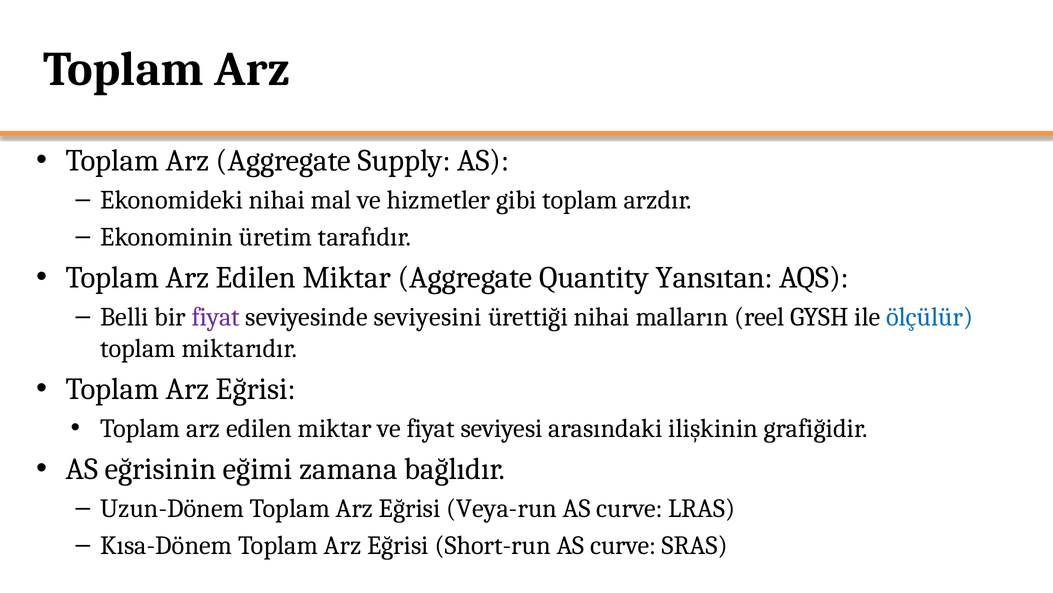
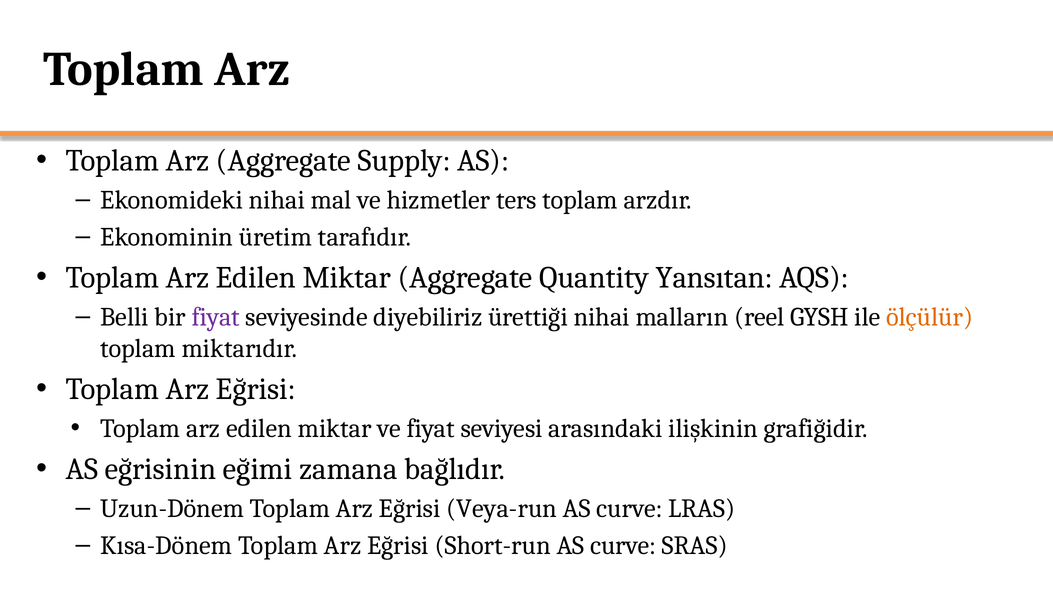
gibi: gibi -> ters (516, 200)
seviyesini: seviyesini -> diyebiliriz (428, 317)
ölçülür colour: blue -> orange (930, 317)
